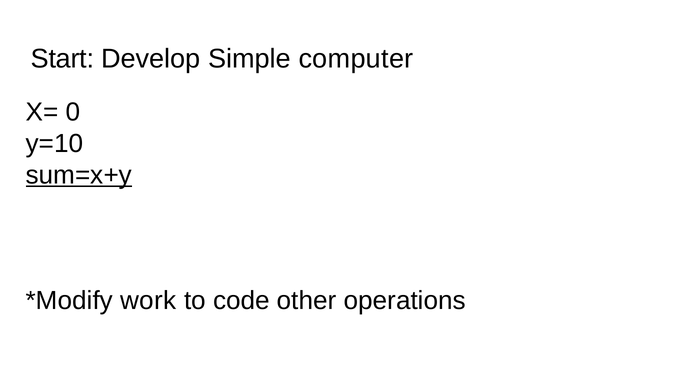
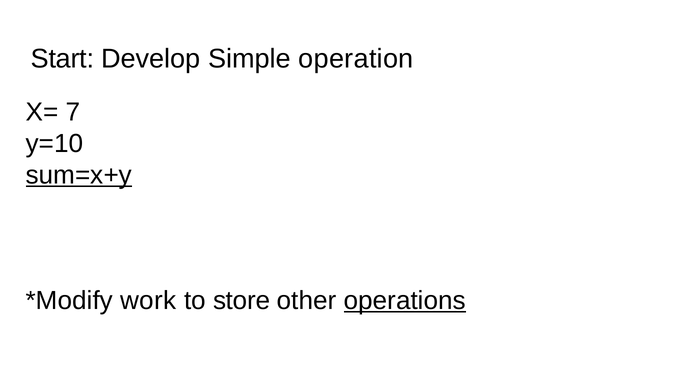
computer: computer -> operation (356, 59)
0: 0 -> 7 (73, 112)
code: code -> store (242, 301)
operations underline: none -> present (405, 301)
